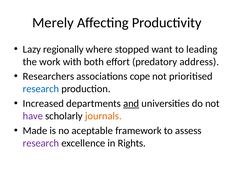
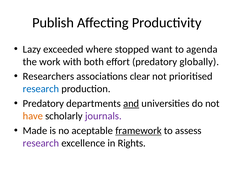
Merely: Merely -> Publish (53, 23)
regionally: regionally -> exceeded (63, 49)
leading: leading -> agenda (202, 49)
address: address -> globally (199, 62)
cope: cope -> clear (140, 76)
Increased: Increased -> Predatory (43, 103)
have colour: purple -> orange (33, 116)
journals colour: orange -> purple (103, 116)
framework underline: none -> present (138, 130)
